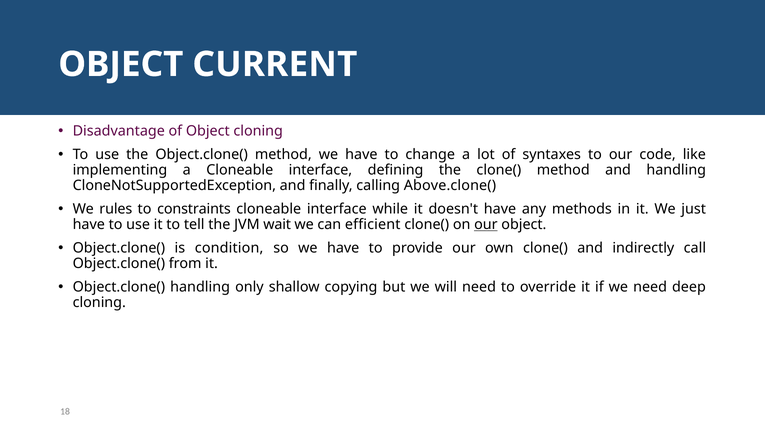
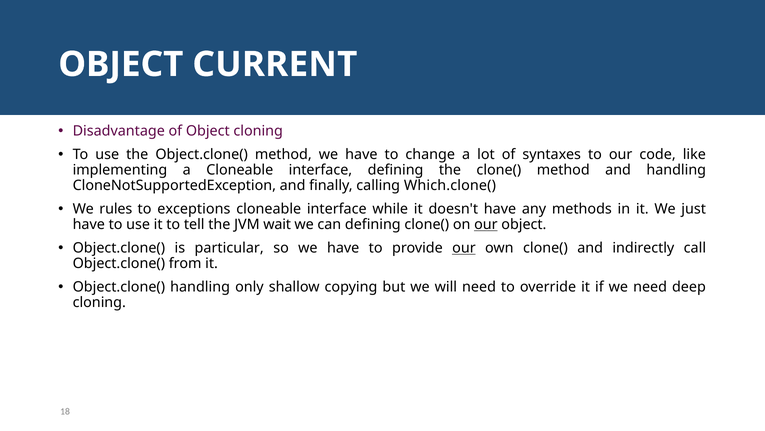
Above.clone(: Above.clone( -> Which.clone( (450, 185)
constraints: constraints -> exceptions (194, 209)
can efficient: efficient -> defining (373, 224)
condition: condition -> particular (229, 248)
our underline: none -> present (464, 248)
